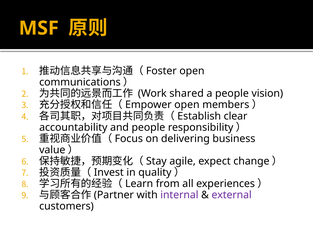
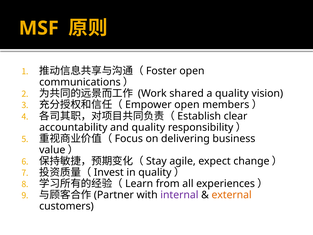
a people: people -> quality (232, 93)
and people: people -> quality (148, 127)
external colour: purple -> orange (232, 195)
